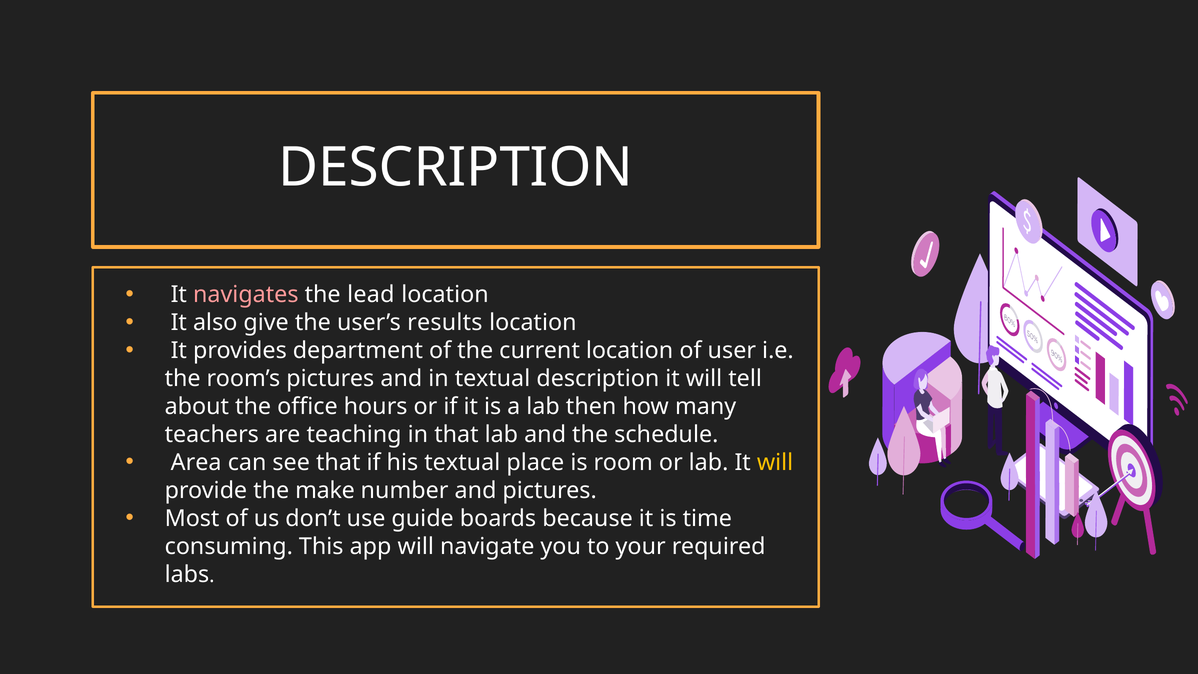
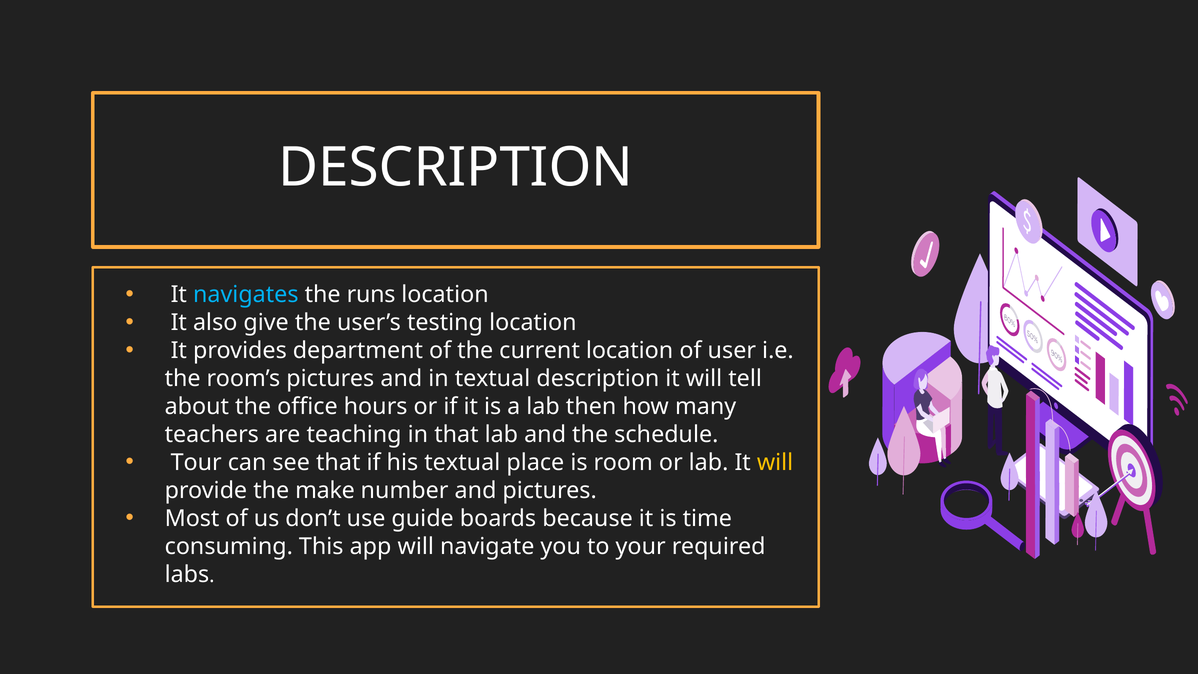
navigates colour: pink -> light blue (246, 295)
lead: lead -> runs (371, 295)
results: results -> testing (445, 323)
Area: Area -> Tour (196, 462)
